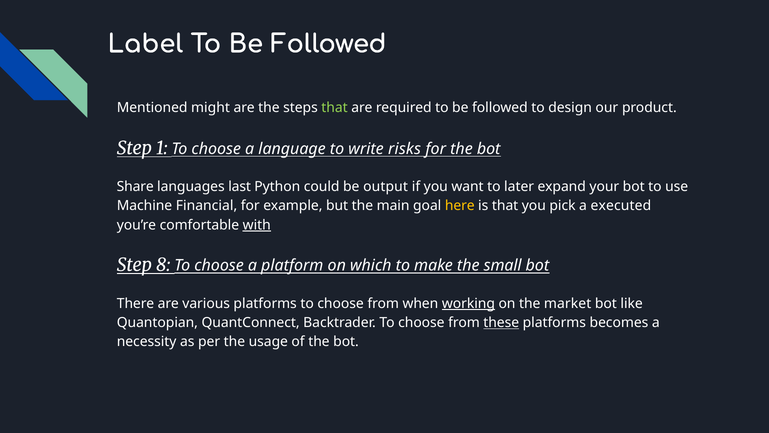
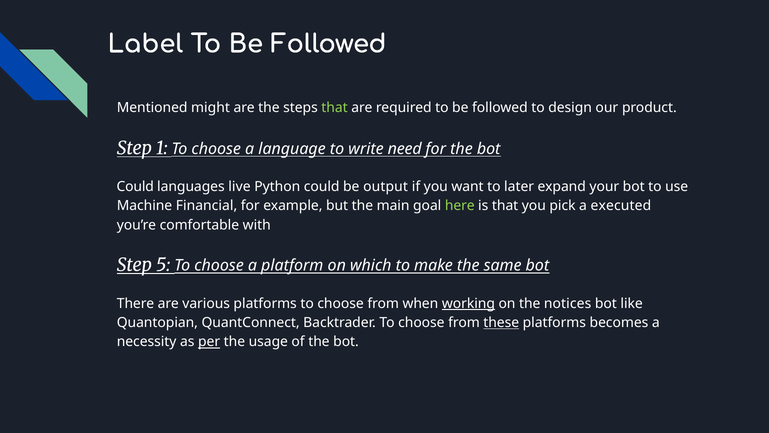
risks: risks -> need (405, 149)
Share: Share -> Could (135, 187)
last: last -> live (239, 187)
here colour: yellow -> light green (460, 206)
with underline: present -> none (257, 225)
8: 8 -> 5 (163, 265)
small: small -> same (503, 265)
market: market -> notices (568, 303)
per underline: none -> present (209, 342)
